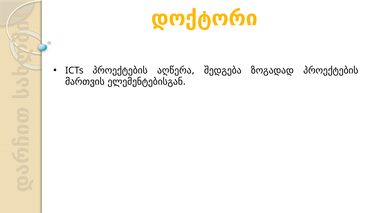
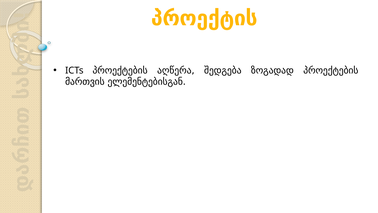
დოქტორი: დოქტორი -> პროექტის (204, 18)
